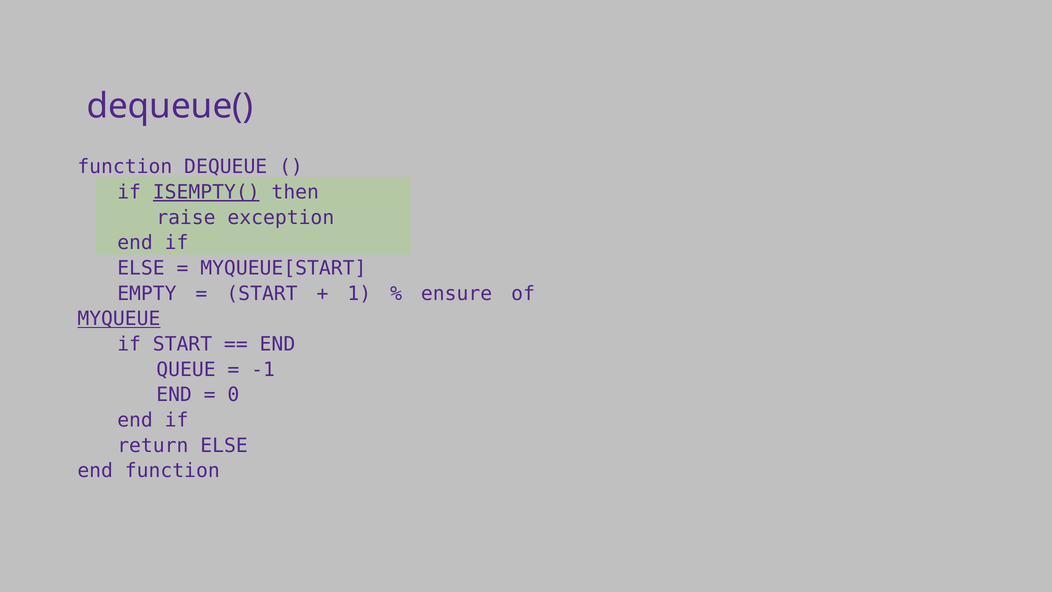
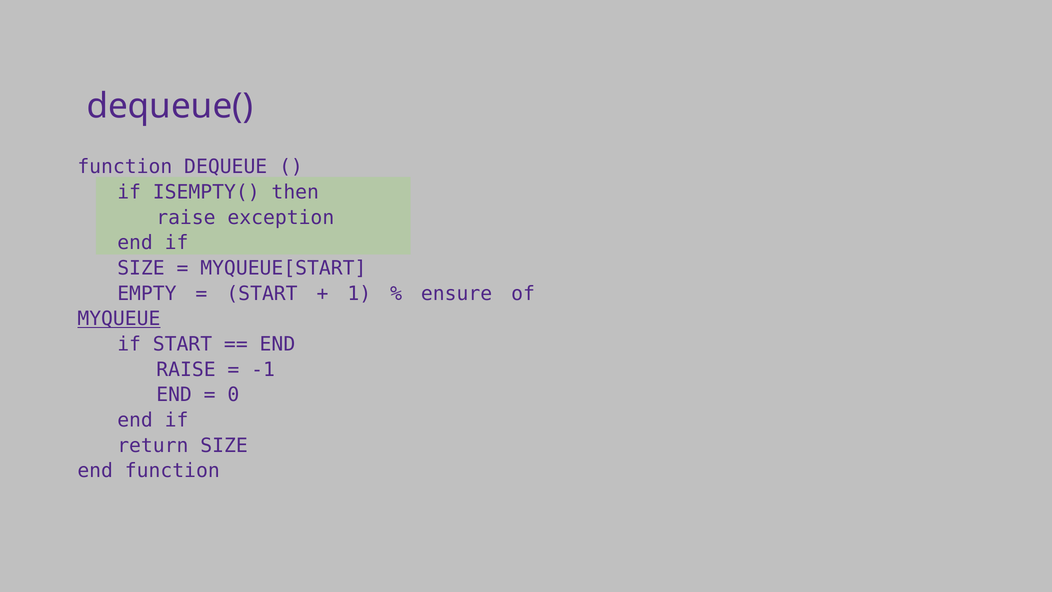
ISEMPTY( underline: present -> none (206, 192)
ELSE: ELSE -> SIZE (141, 268)
QUEUE: QUEUE -> RAISE (186, 369)
return ELSE: ELSE -> SIZE (224, 445)
